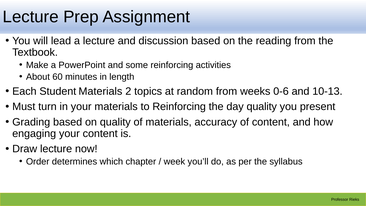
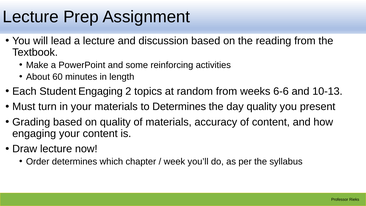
Student Materials: Materials -> Engaging (101, 91)
0-6: 0-6 -> 6-6 (281, 91)
to Reinforcing: Reinforcing -> Determines (179, 107)
